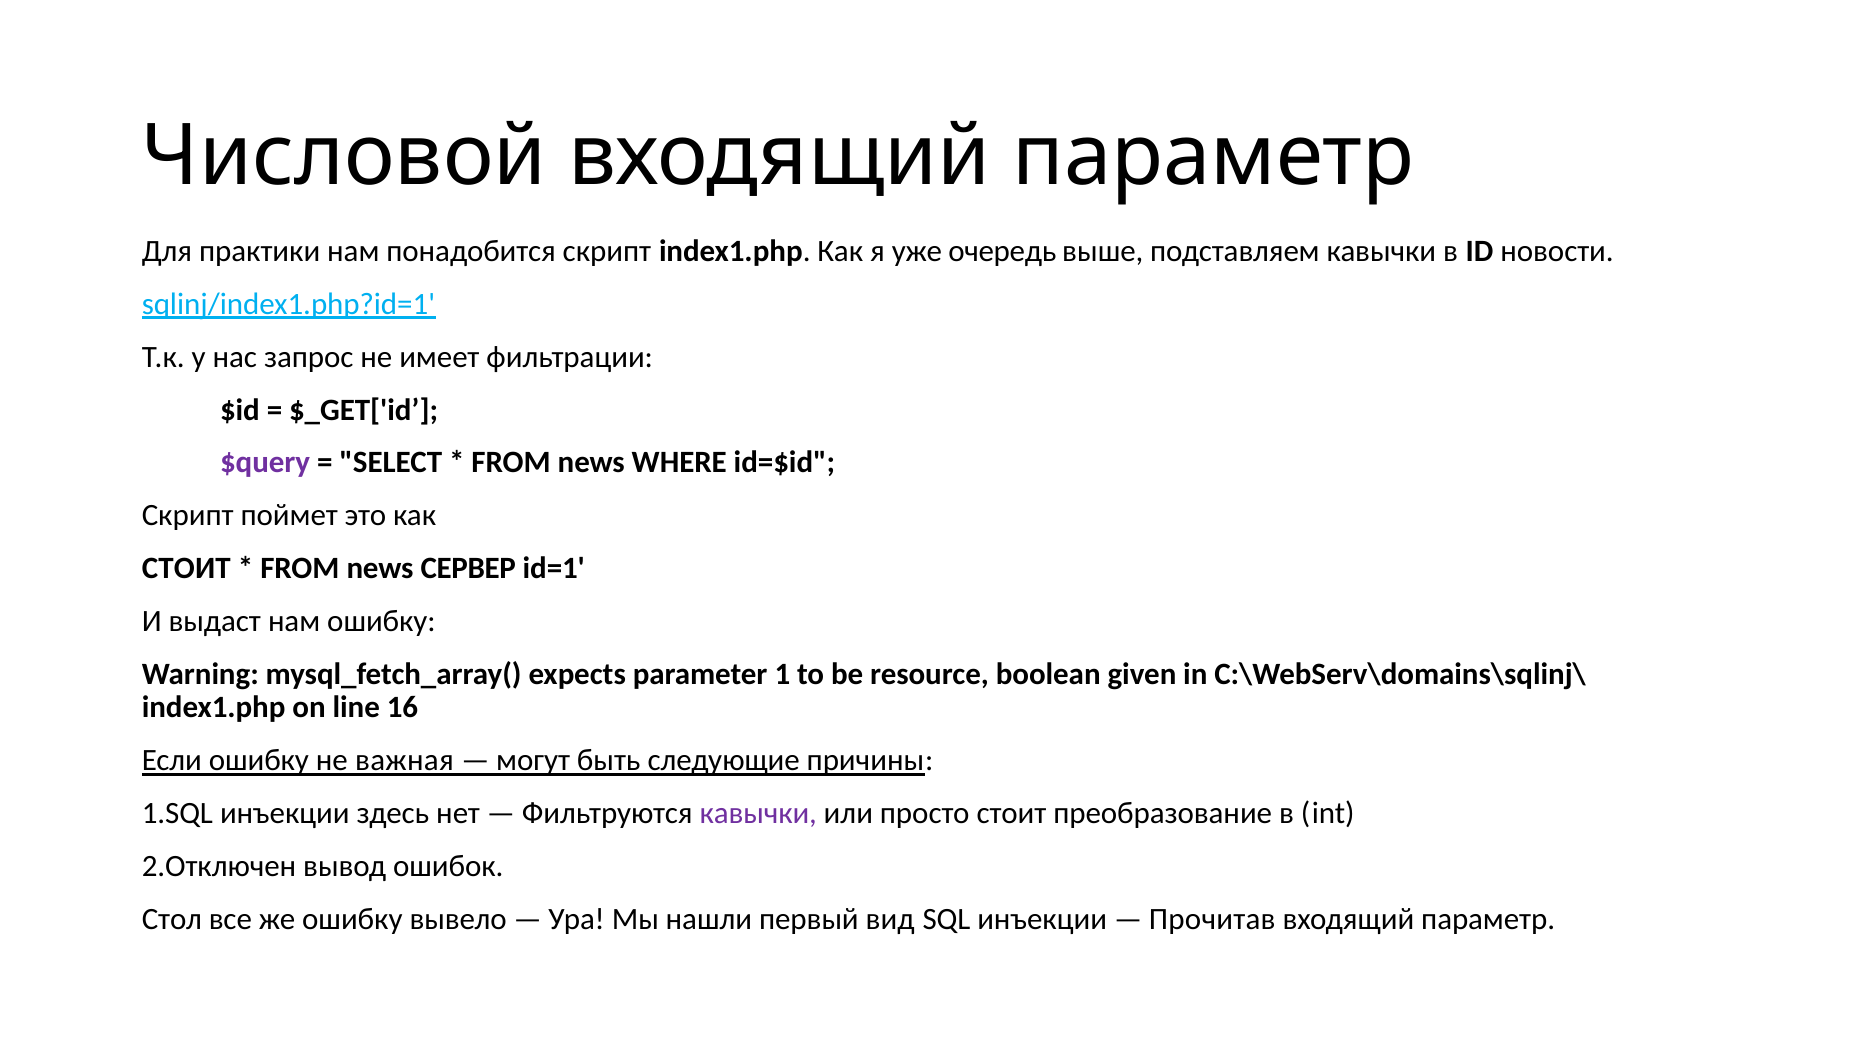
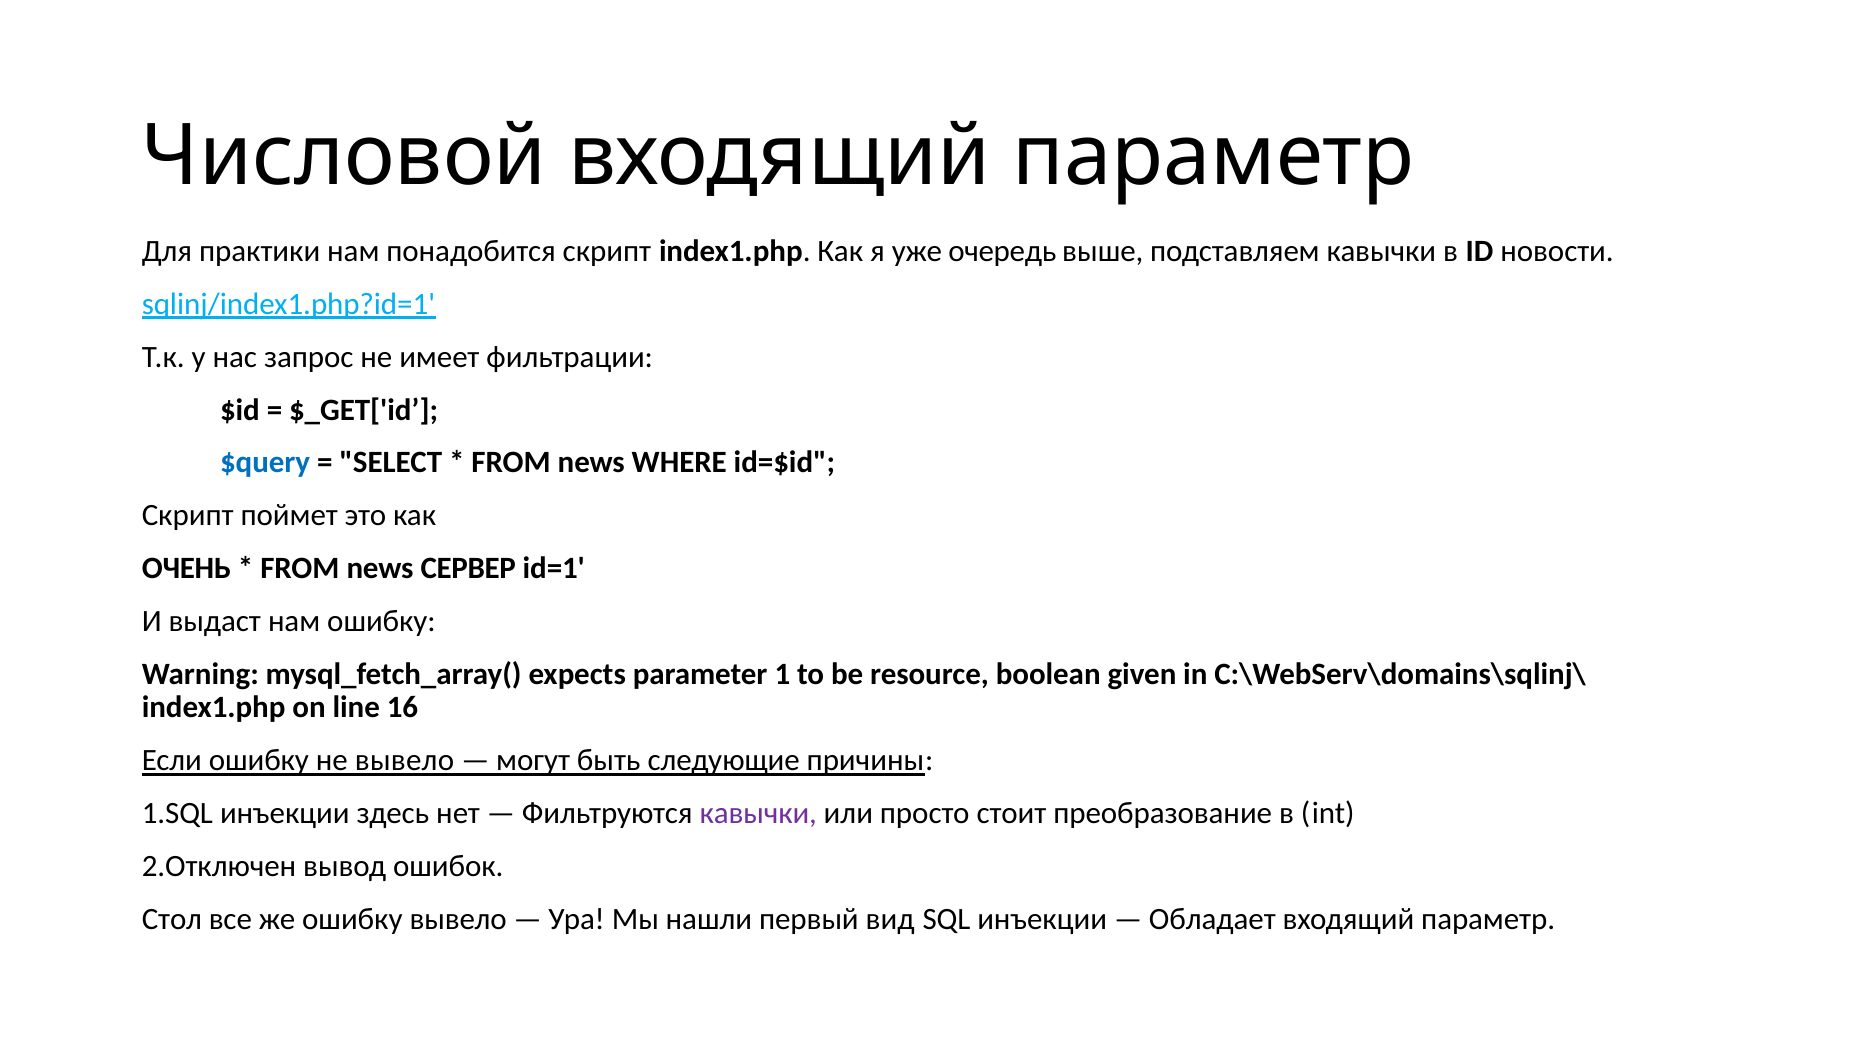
$query colour: purple -> blue (265, 463)
СТОИТ: СТОИТ -> ОЧЕНЬ (186, 568)
не важная: важная -> вывело (405, 760)
Прочитав: Прочитав -> Обладает (1212, 919)
